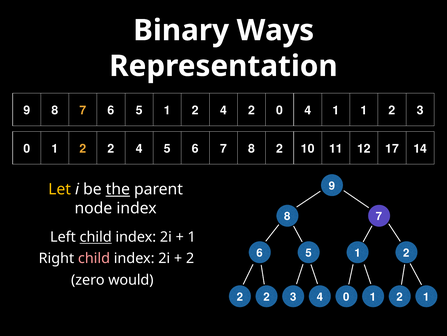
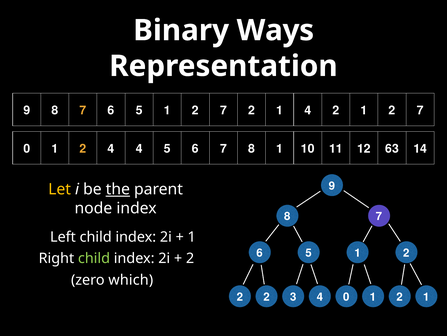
5 1 2 4: 4 -> 7 (223, 110)
0: 0 -> 1 (280, 110)
4 1: 1 -> 2 (336, 110)
3: 3 -> 7 (420, 110)
0 1 2 2: 2 -> 4 (111, 148)
8 2: 2 -> 1 (280, 148)
17: 17 -> 63 (392, 148)
child underline: present -> none (96, 237)
child colour: pink -> light green (94, 258)
would: would -> which (131, 280)
